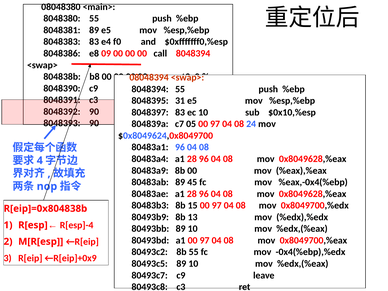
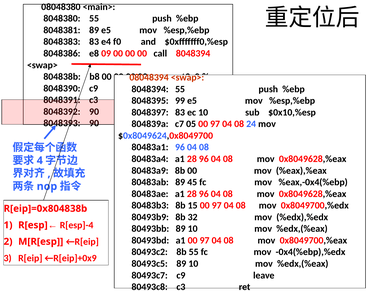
31: 31 -> 99 (180, 101)
13: 13 -> 32 (193, 217)
